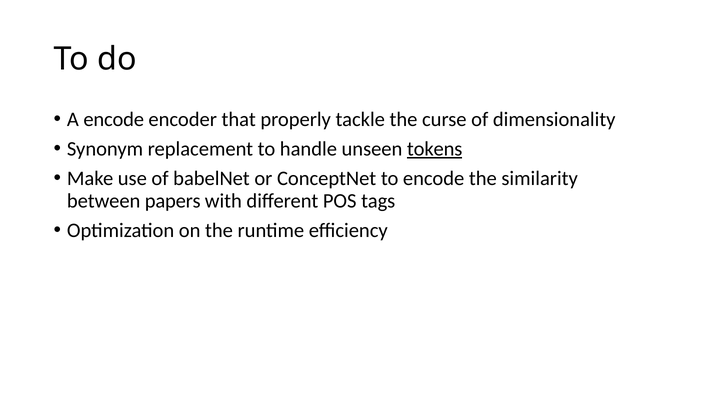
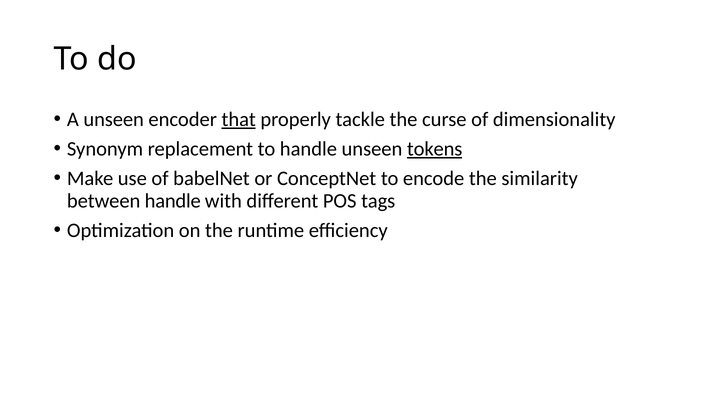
A encode: encode -> unseen (114, 119)
that underline: none -> present (239, 119)
between papers: papers -> handle (173, 201)
